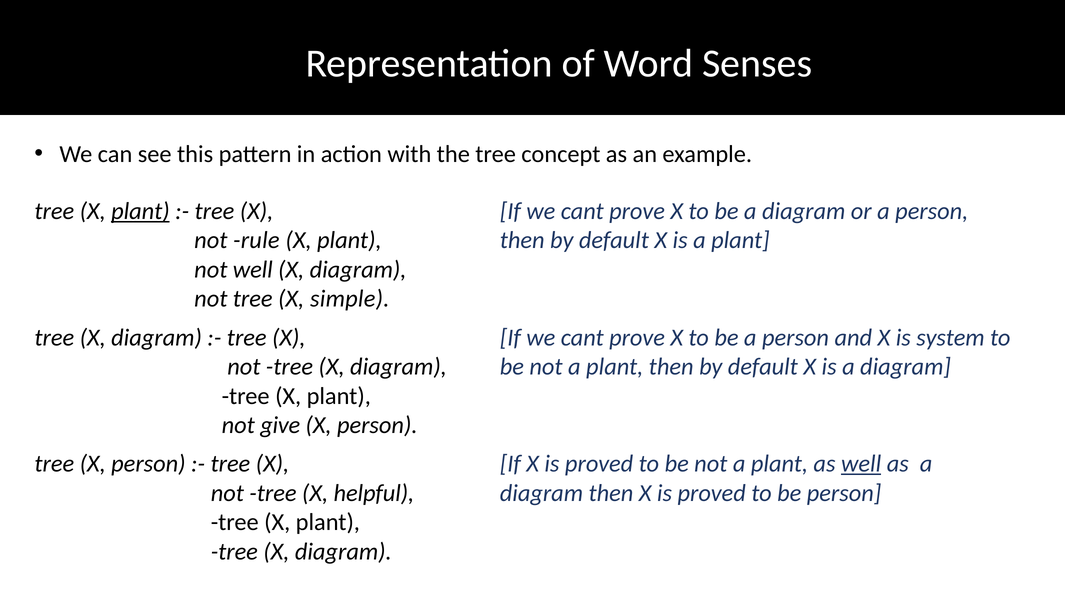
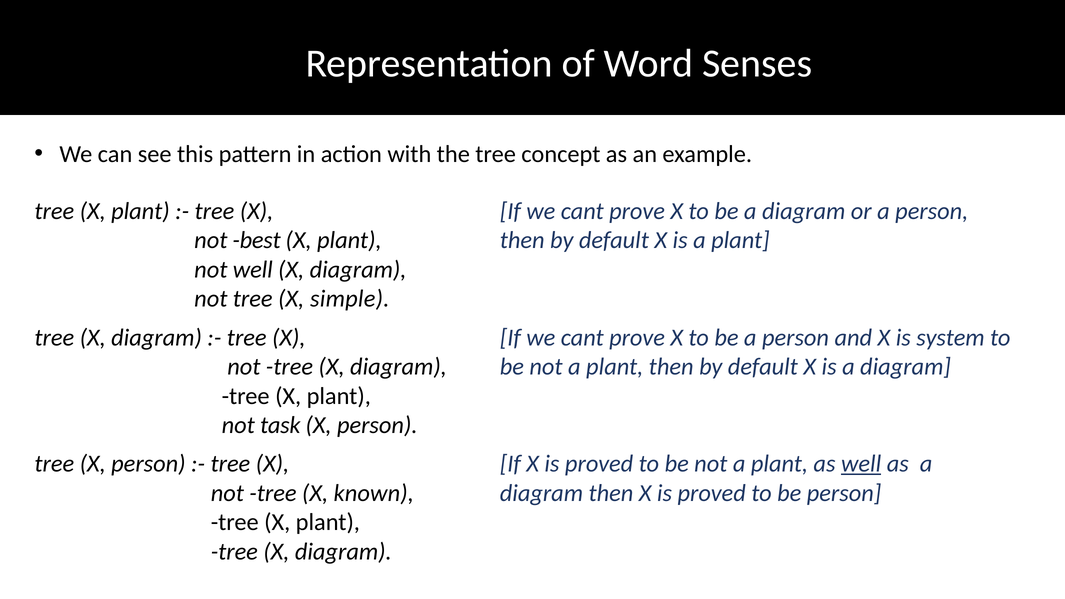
plant underline: present -> none (140, 211)
rule: rule -> best (257, 240)
give: give -> task (280, 425)
helpful: helpful -> known (374, 493)
